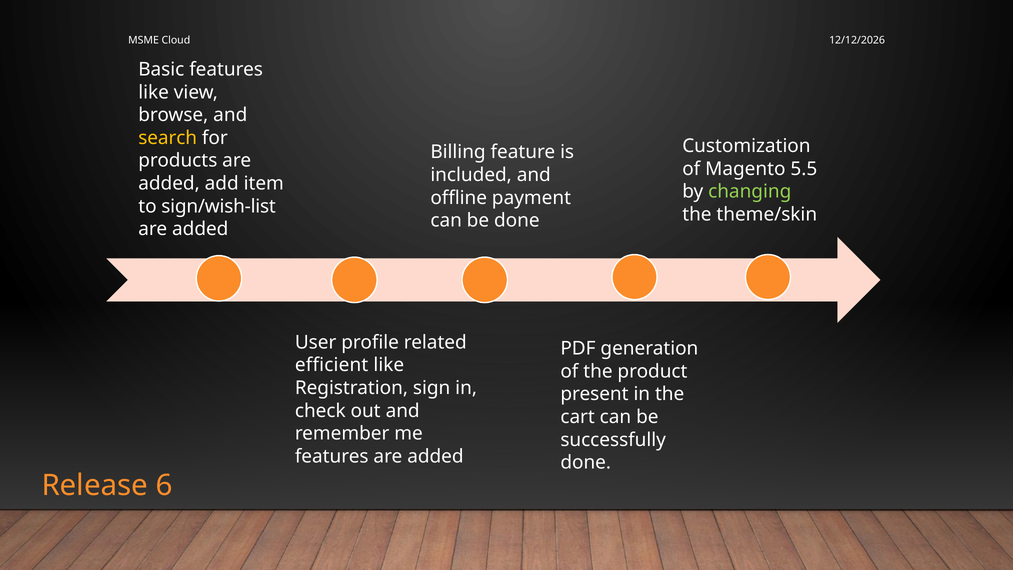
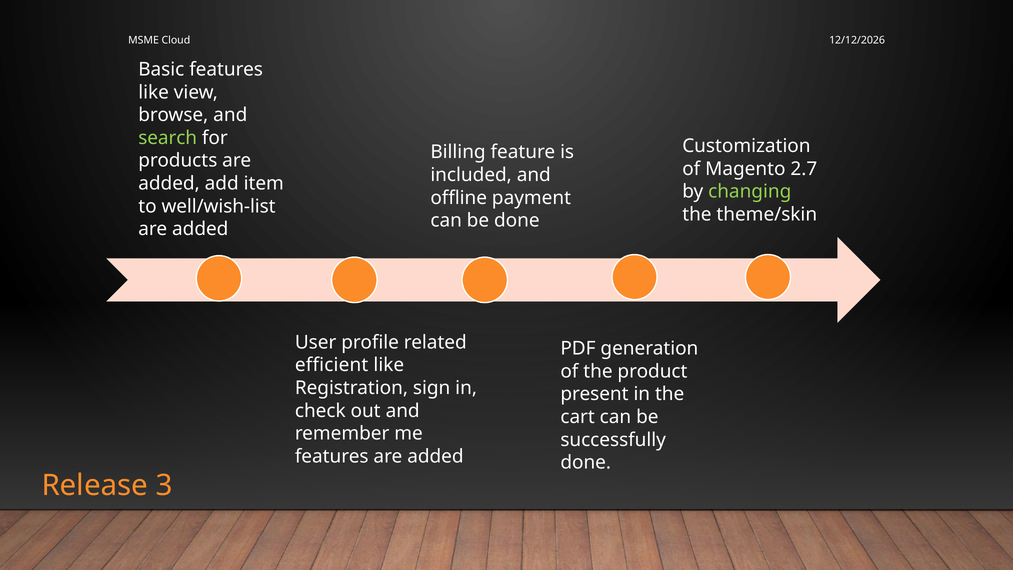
search colour: yellow -> light green (168, 138)
5.5: 5.5 -> 2.7 (804, 169)
sign/wish-list: sign/wish-list -> well/wish-list (219, 206)
6: 6 -> 3 (164, 485)
